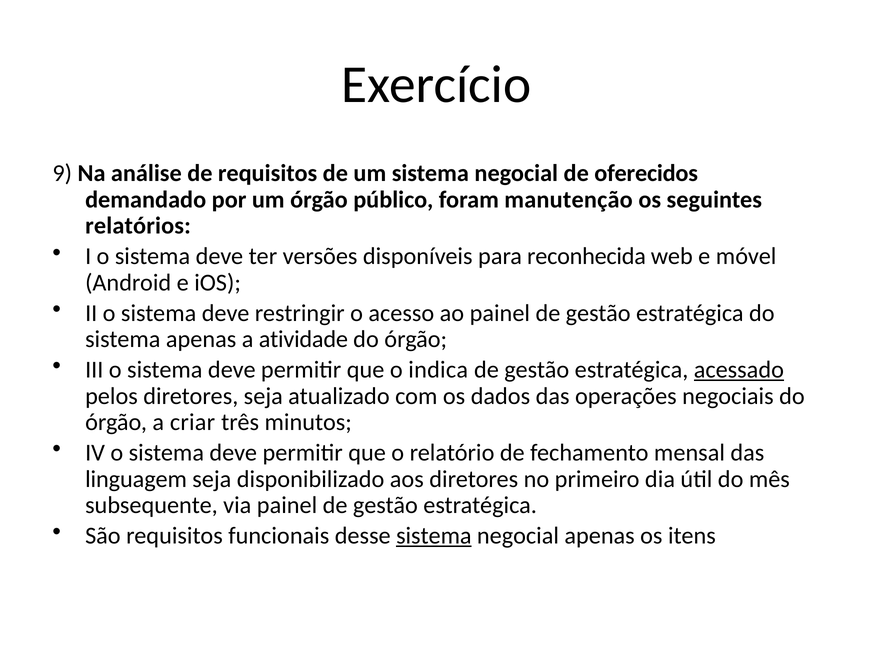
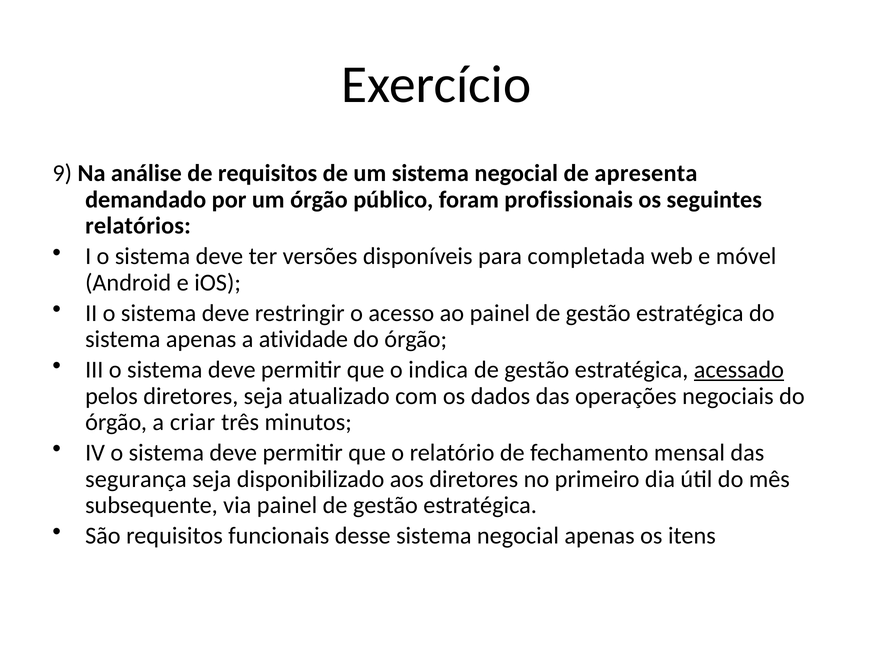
oferecidos: oferecidos -> apresenta (646, 173)
manutenção: manutenção -> profissionais (569, 200)
reconhecida: reconhecida -> completada (586, 256)
linguagem: linguagem -> segurança (136, 479)
sistema underline: present -> none (434, 536)
